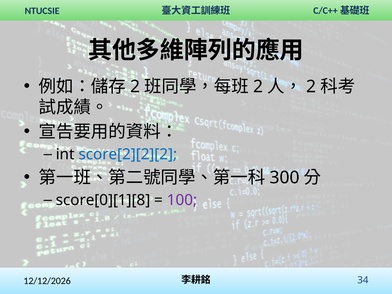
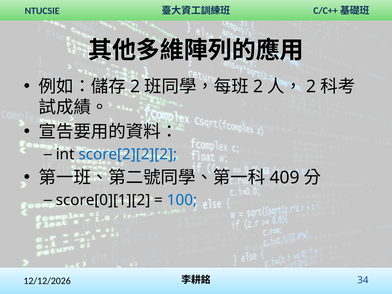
300: 300 -> 409 (285, 178)
score[0][1][8: score[0][1][8 -> score[0][1][2 (103, 200)
100 colour: purple -> blue (182, 200)
